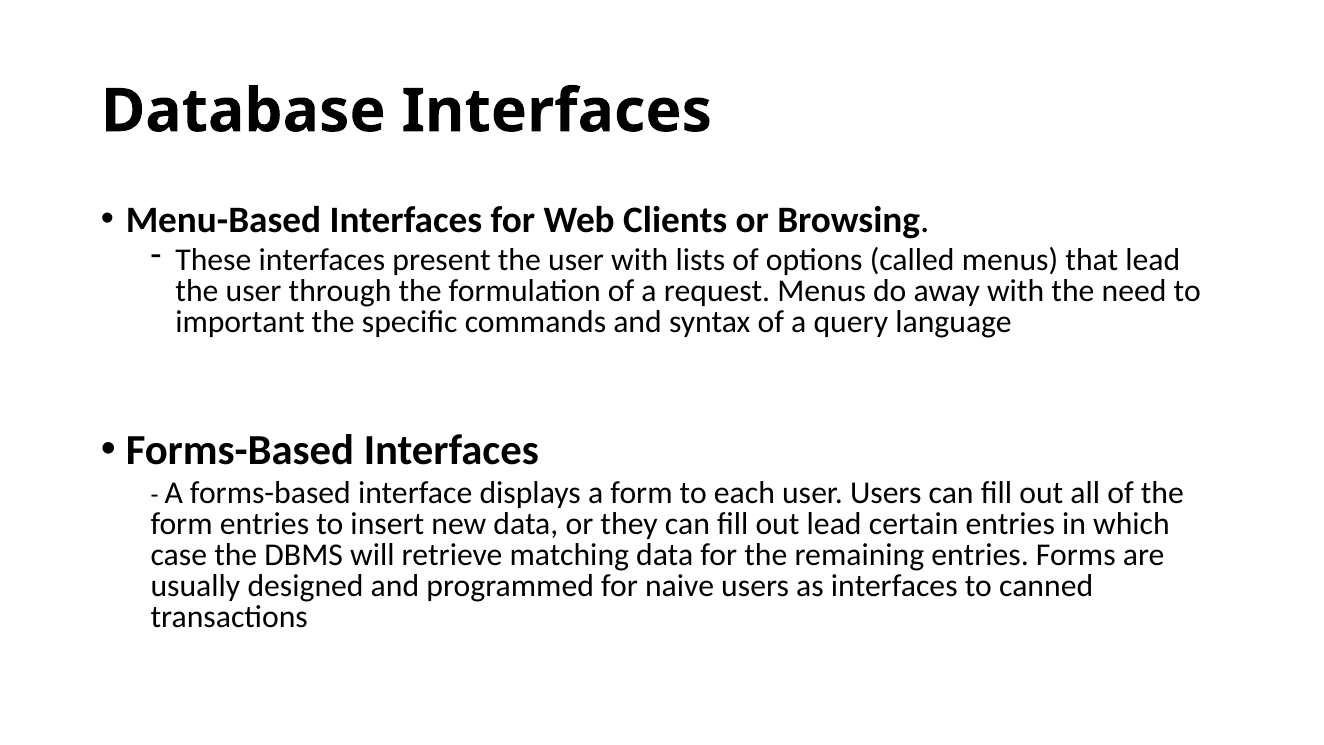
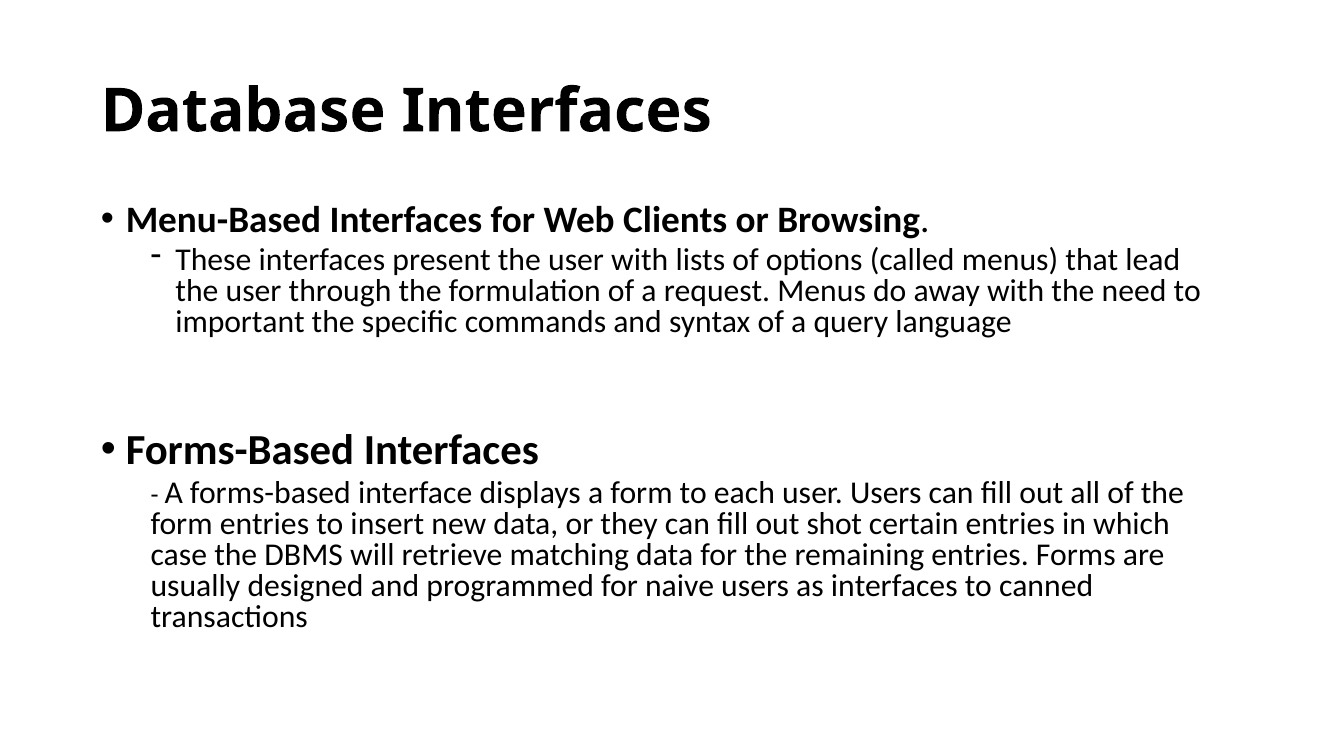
out lead: lead -> shot (834, 524)
